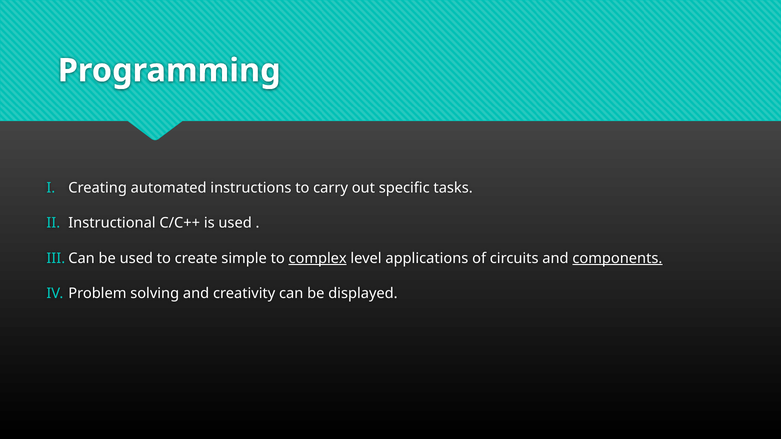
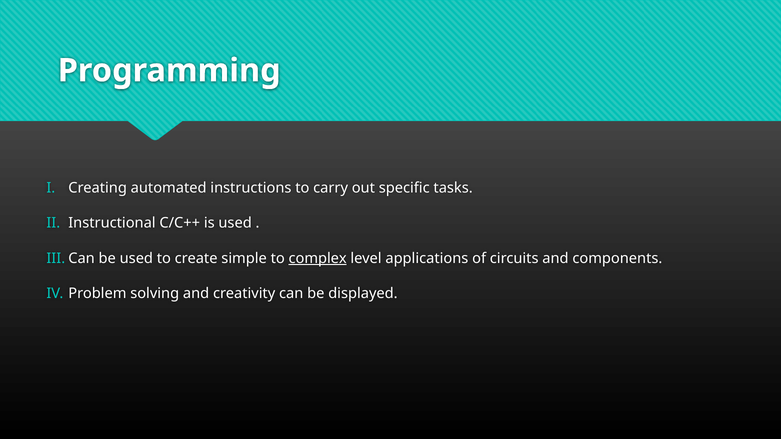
components underline: present -> none (617, 258)
